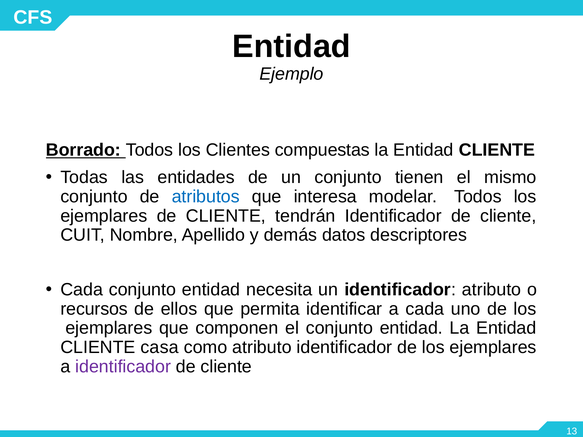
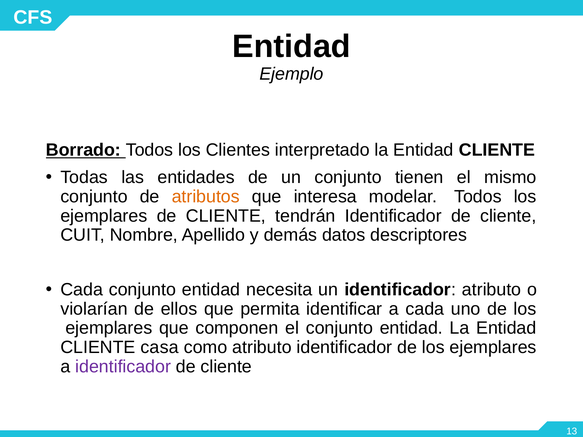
compuestas: compuestas -> interpretado (322, 150)
atributos colour: blue -> orange (206, 197)
recursos: recursos -> violarían (94, 309)
